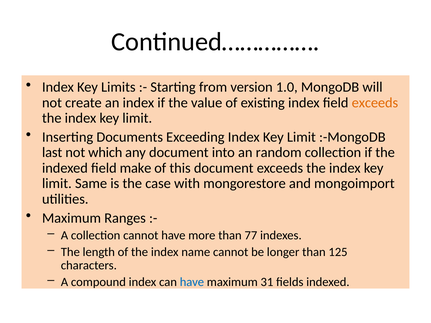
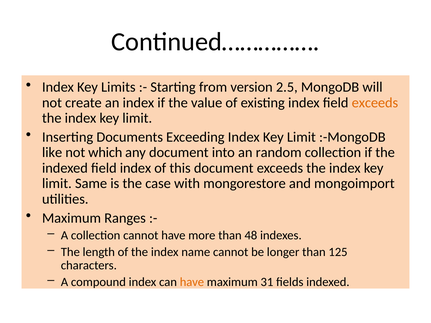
1.0: 1.0 -> 2.5 (287, 87)
last: last -> like (52, 153)
field make: make -> index (136, 168)
77: 77 -> 48 (251, 235)
have colour: blue -> orange (192, 282)
